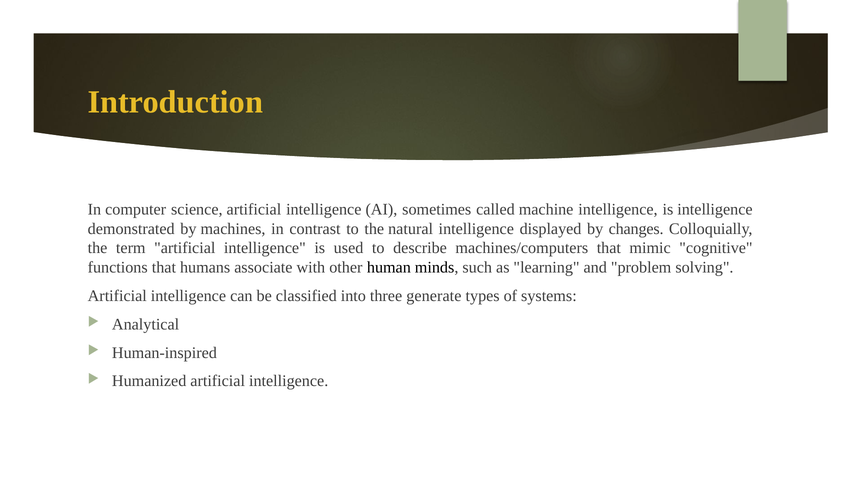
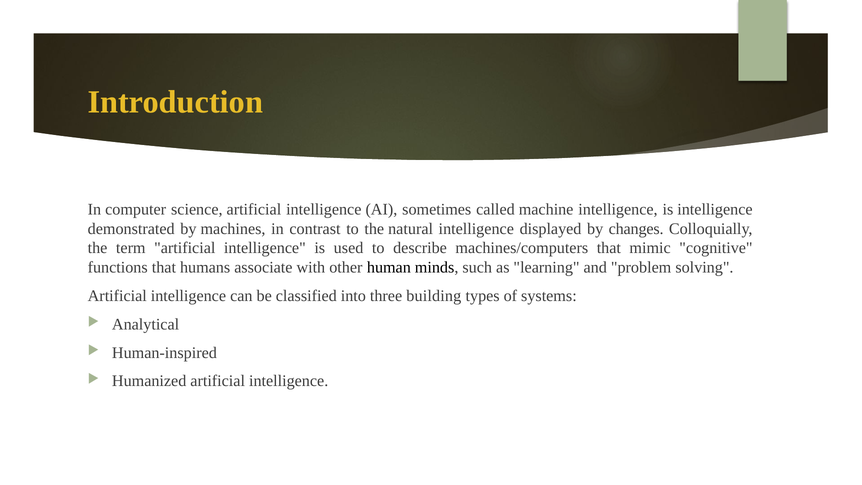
generate: generate -> building (434, 296)
